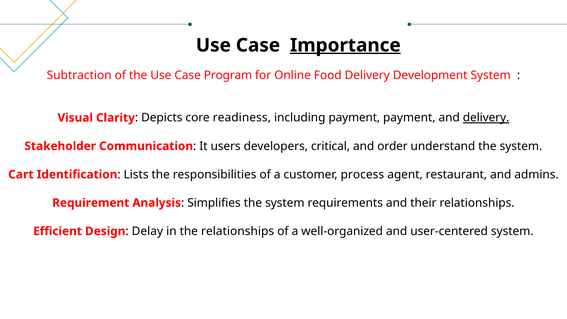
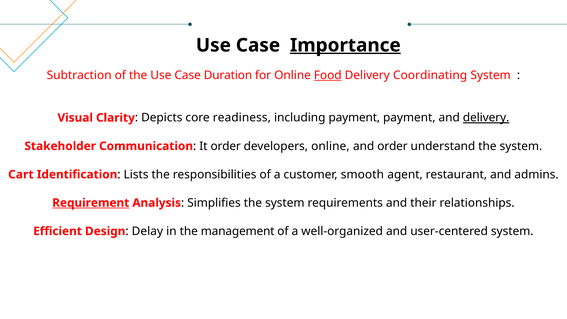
Program: Program -> Duration (228, 75)
Food underline: none -> present (328, 75)
Development: Development -> Coordinating (430, 75)
It users: users -> order (226, 146)
developers critical: critical -> online (330, 146)
process: process -> smooth (362, 174)
Requirement underline: none -> present (91, 203)
the relationships: relationships -> management (238, 231)
